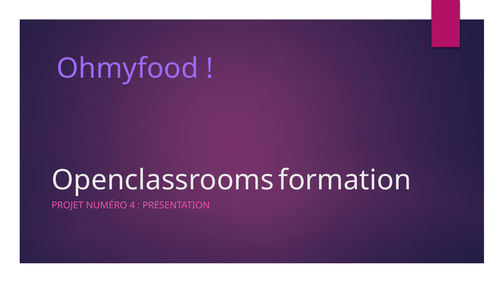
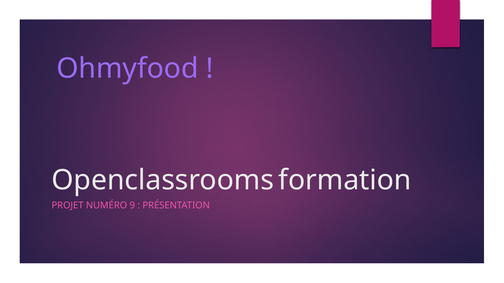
4: 4 -> 9 (132, 206)
